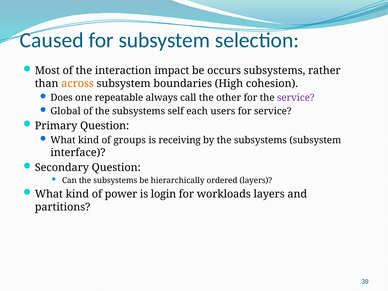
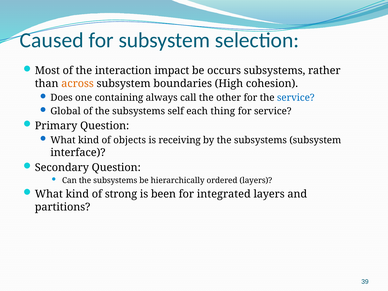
repeatable: repeatable -> containing (119, 98)
service colour: purple -> blue (296, 98)
users: users -> thing (223, 111)
groups: groups -> objects (130, 140)
power: power -> strong (121, 194)
login: login -> been (163, 194)
workloads: workloads -> integrated (224, 194)
